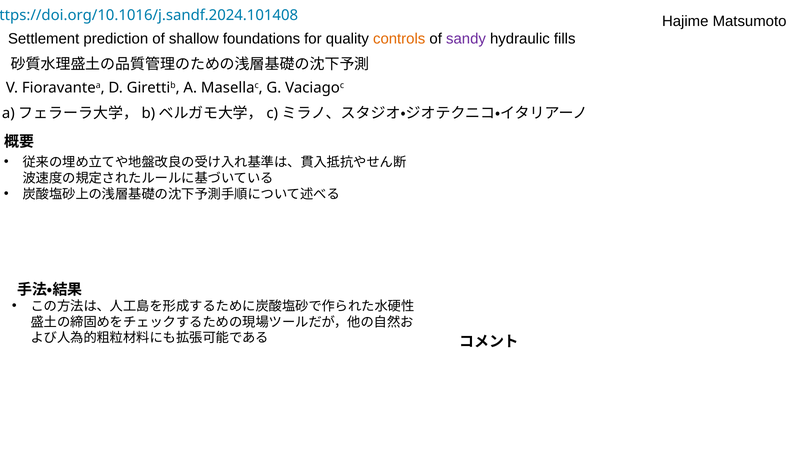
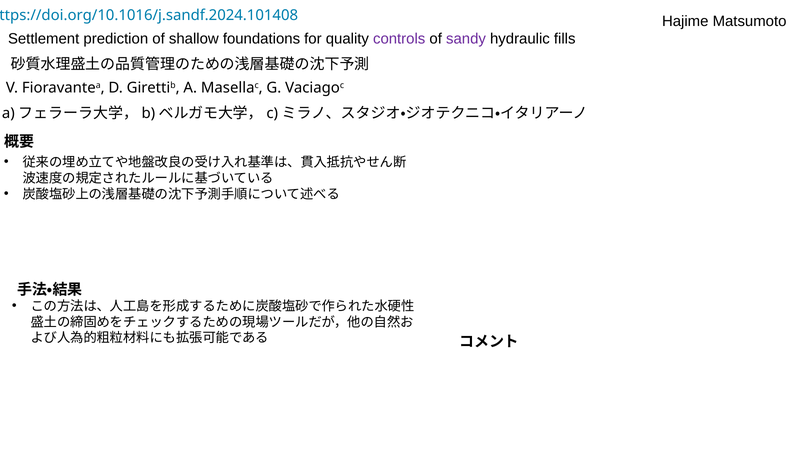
controls colour: orange -> purple (399, 39)
